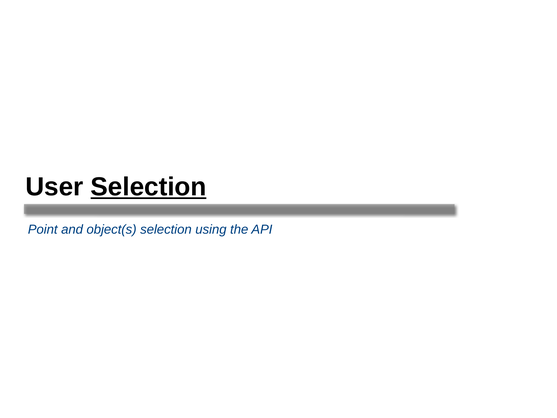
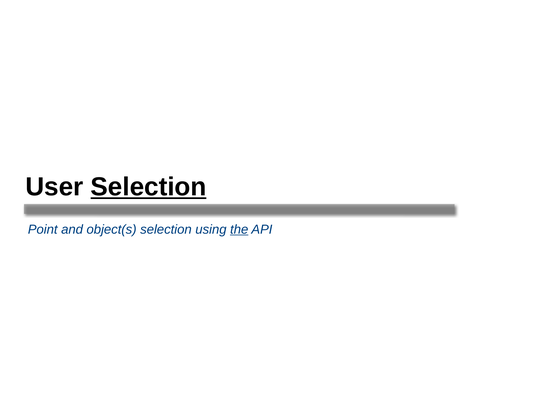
the underline: none -> present (239, 229)
